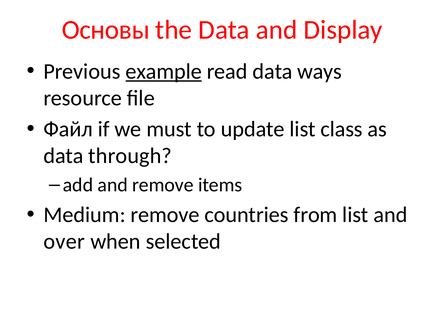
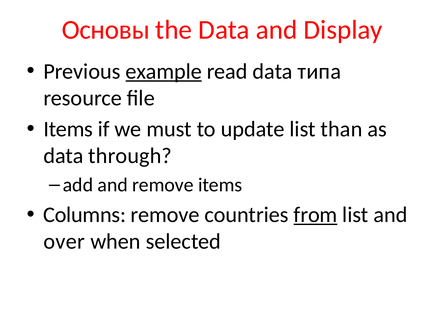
ways: ways -> типа (319, 71)
Файл: Файл -> Items (68, 129)
class: class -> than (342, 129)
Medium: Medium -> Columns (85, 215)
from underline: none -> present (316, 215)
